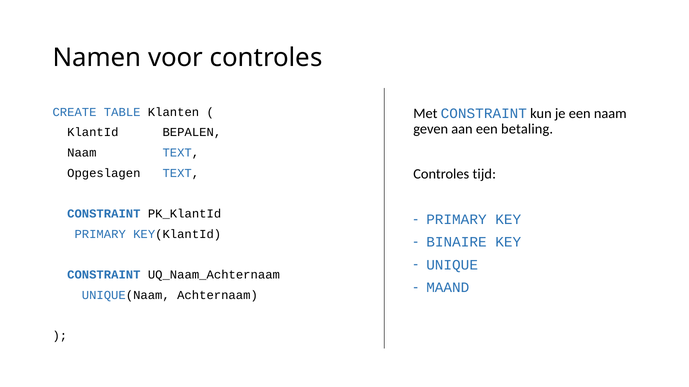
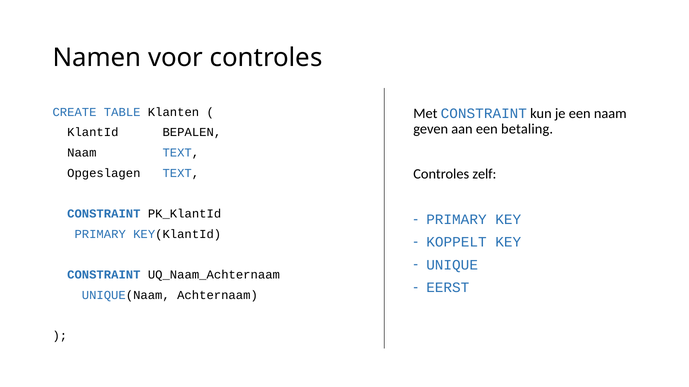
tijd: tijd -> zelf (484, 174)
BINAIRE: BINAIRE -> KOPPELT (456, 242)
MAAND: MAAND -> EERST (448, 288)
